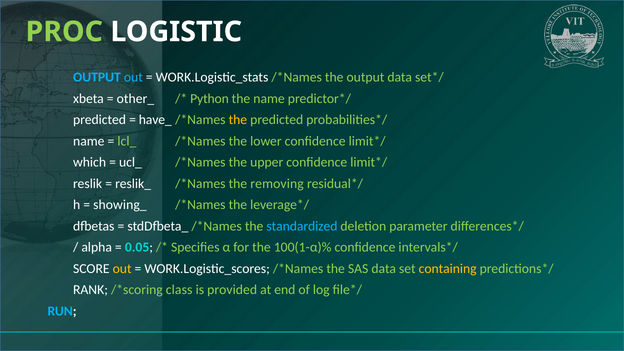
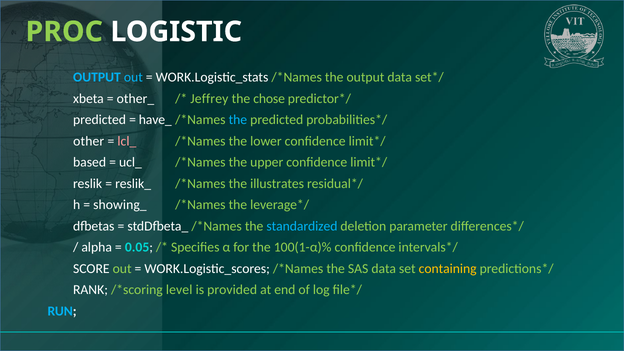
Python: Python -> Jeffrey (209, 99)
the name: name -> chose (269, 99)
the colour: yellow -> light blue (238, 120)
name: name -> other (89, 141)
lcl_ colour: light green -> pink (127, 141)
which: which -> based (90, 162)
removing: removing -> illustrates (277, 184)
out colour: yellow -> light green (122, 269)
class: class -> level (179, 290)
